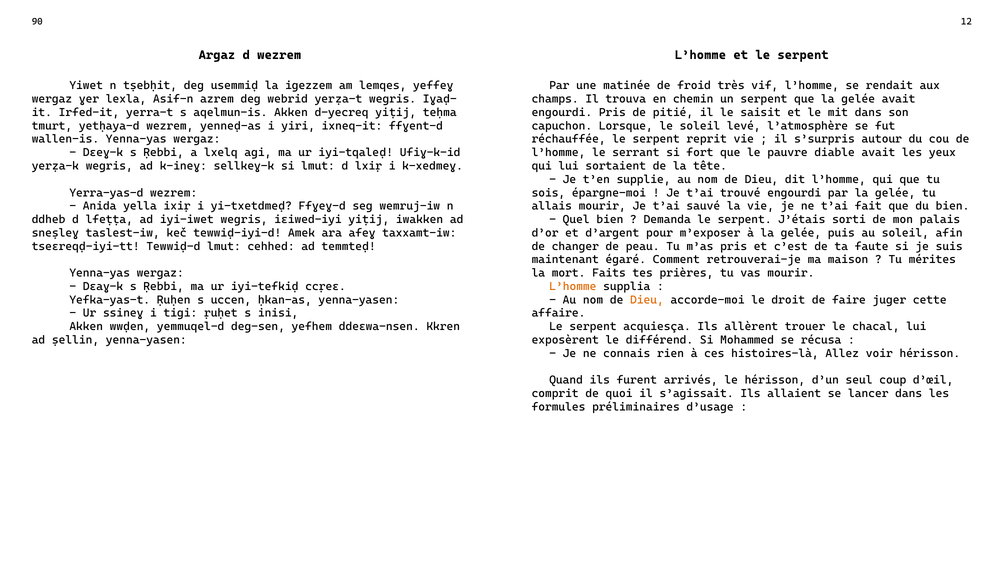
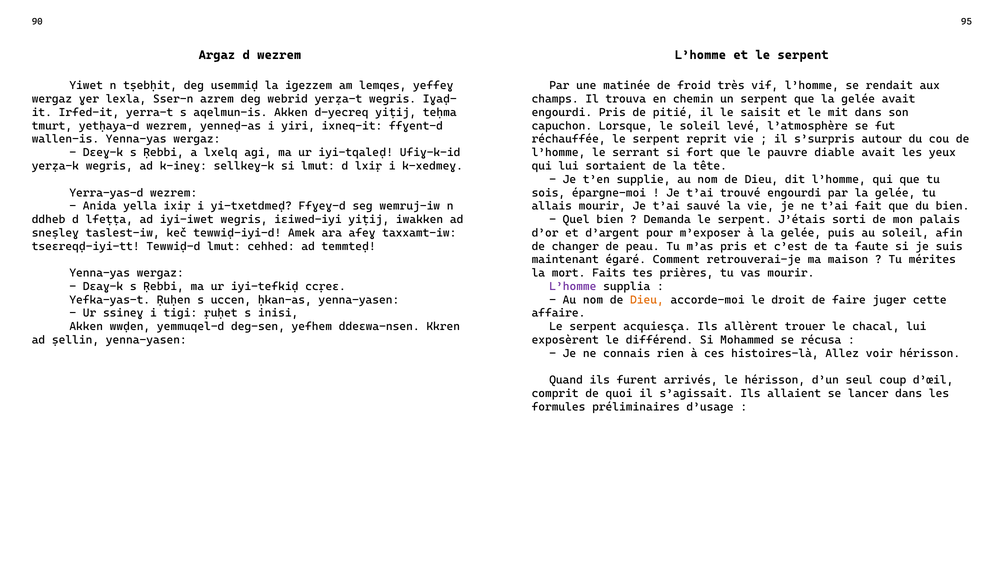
12: 12 -> 95 (966, 22)
Asif-n: Asif-n -> Sser-n (173, 99)
L’homme colour: orange -> purple (573, 286)
